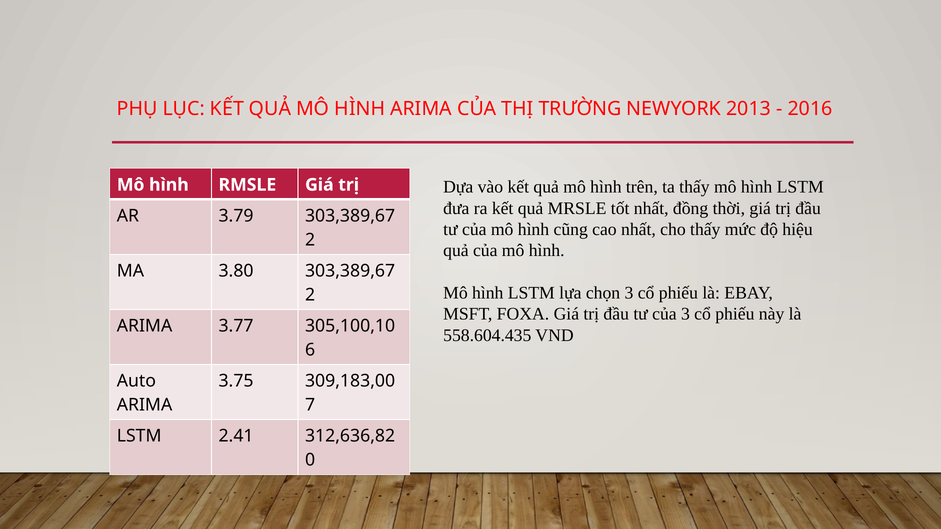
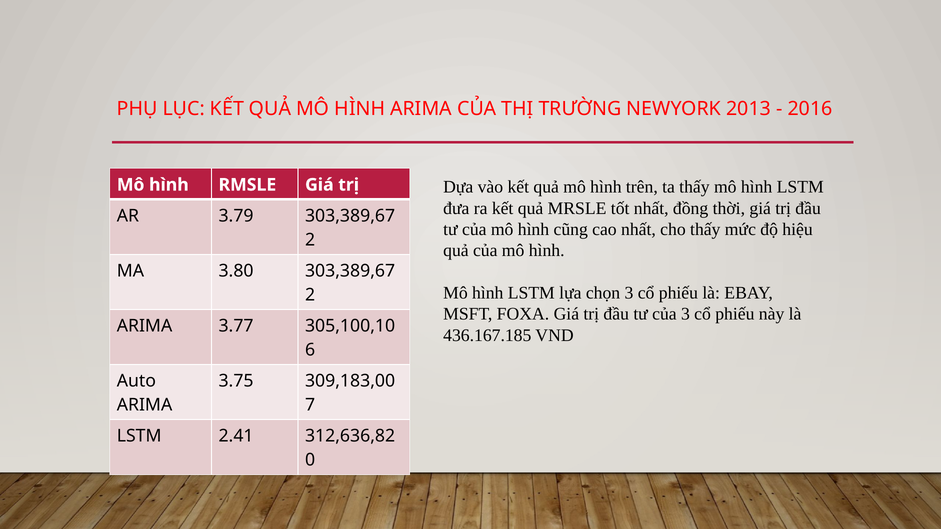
558.604.435: 558.604.435 -> 436.167.185 (487, 335)
